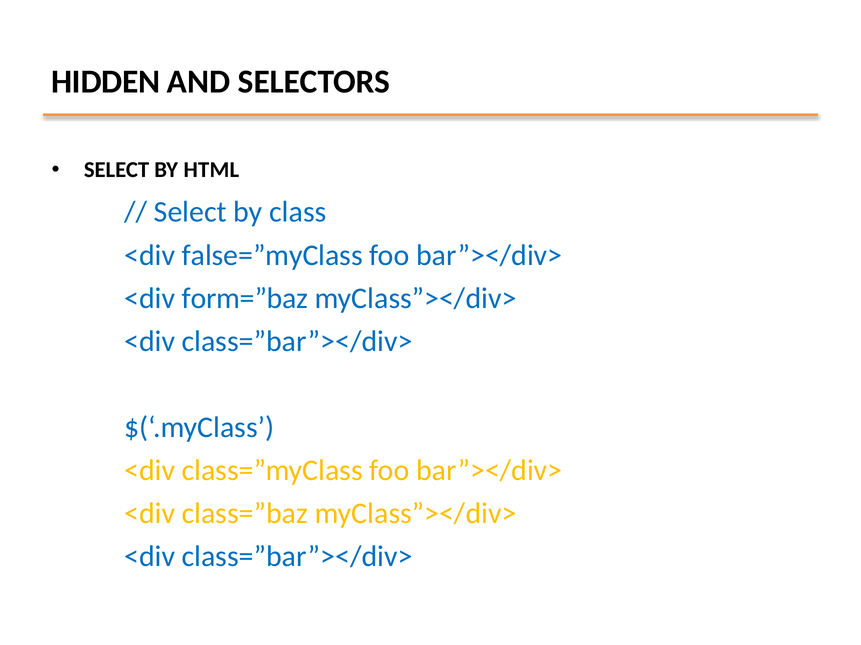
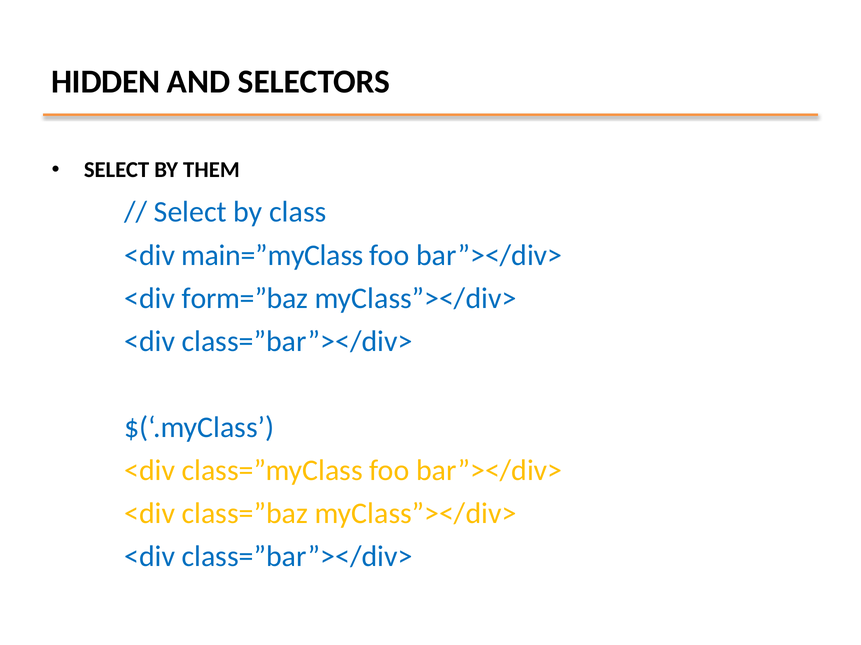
HTML: HTML -> THEM (211, 170)
false=”myClass: false=”myClass -> main=”myClass (272, 256)
